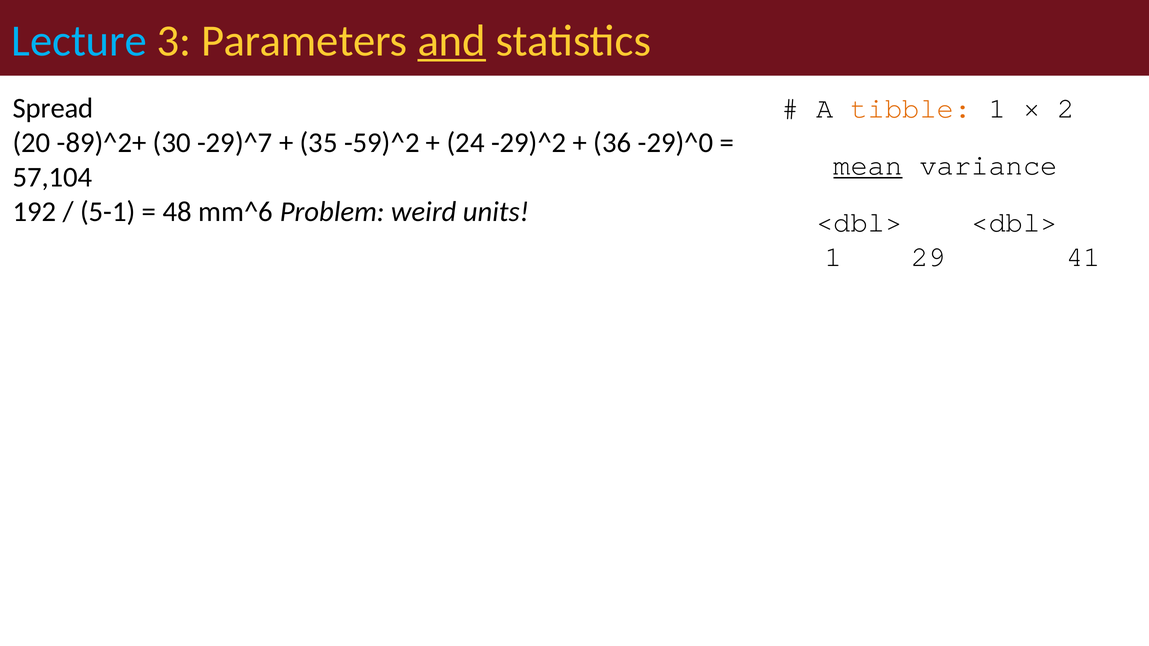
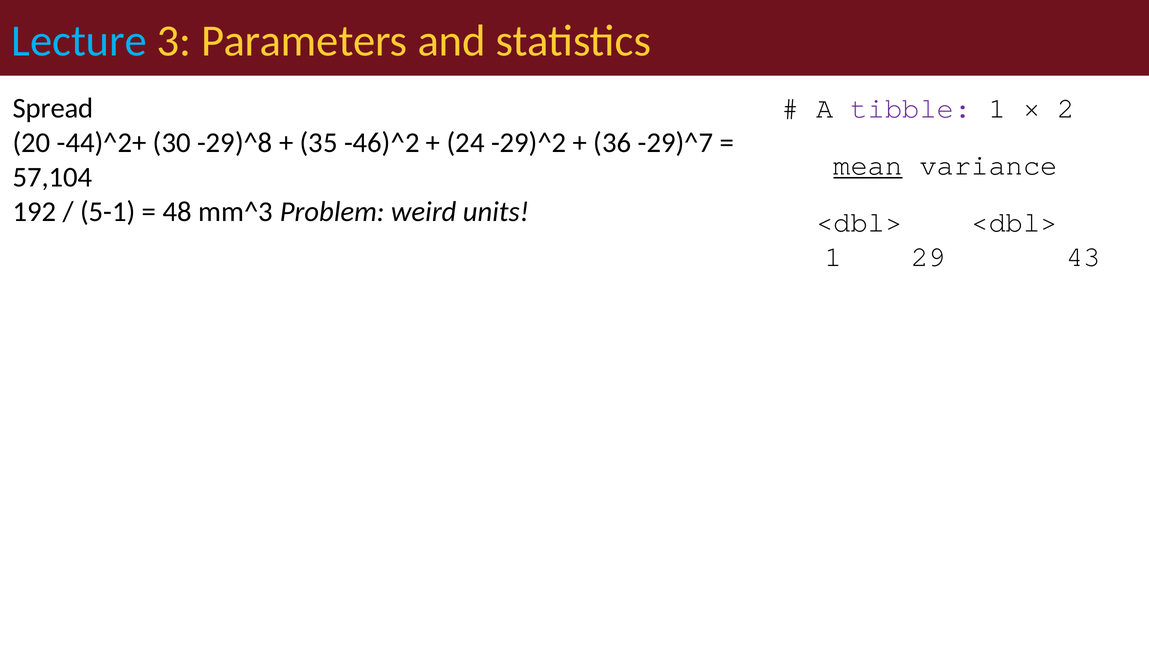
and underline: present -> none (452, 41)
tibble colour: orange -> purple (911, 108)
-89)^2+: -89)^2+ -> -44)^2+ (102, 143)
-29)^7: -29)^7 -> -29)^8 (235, 143)
-59)^2: -59)^2 -> -46)^2 (382, 143)
-29)^0: -29)^0 -> -29)^7 (676, 143)
mm^6: mm^6 -> mm^3 (236, 212)
41: 41 -> 43 (1083, 257)
